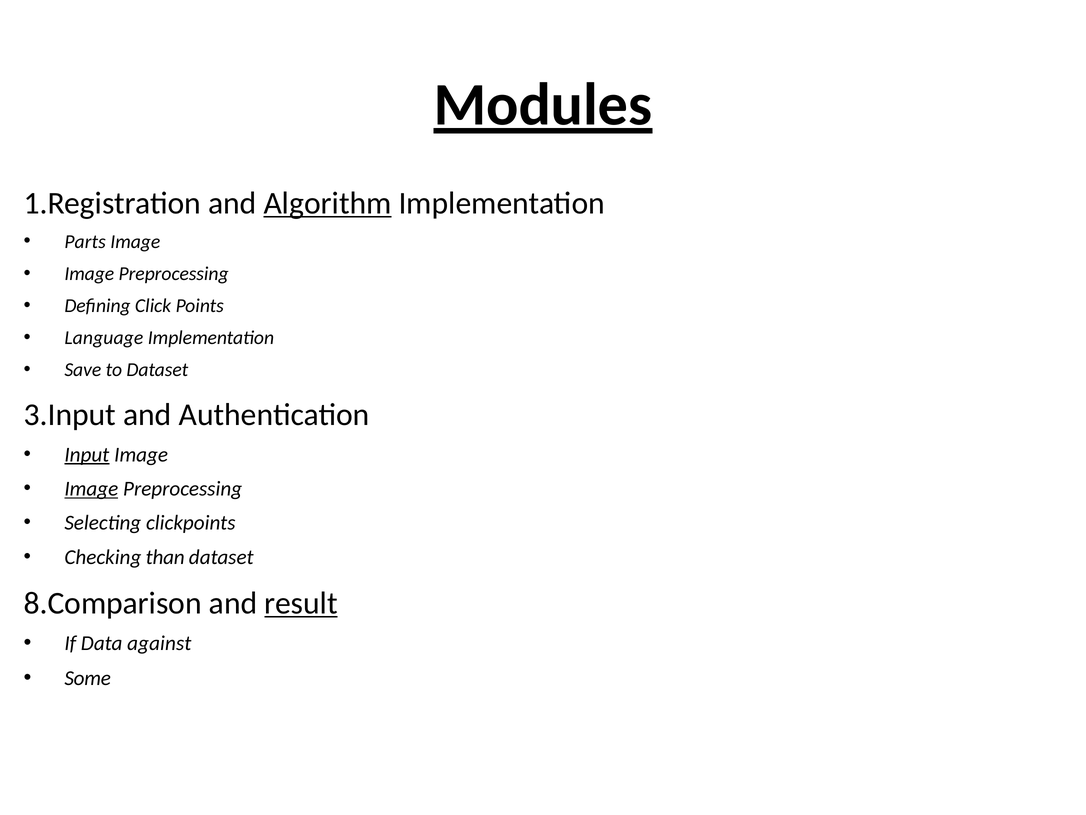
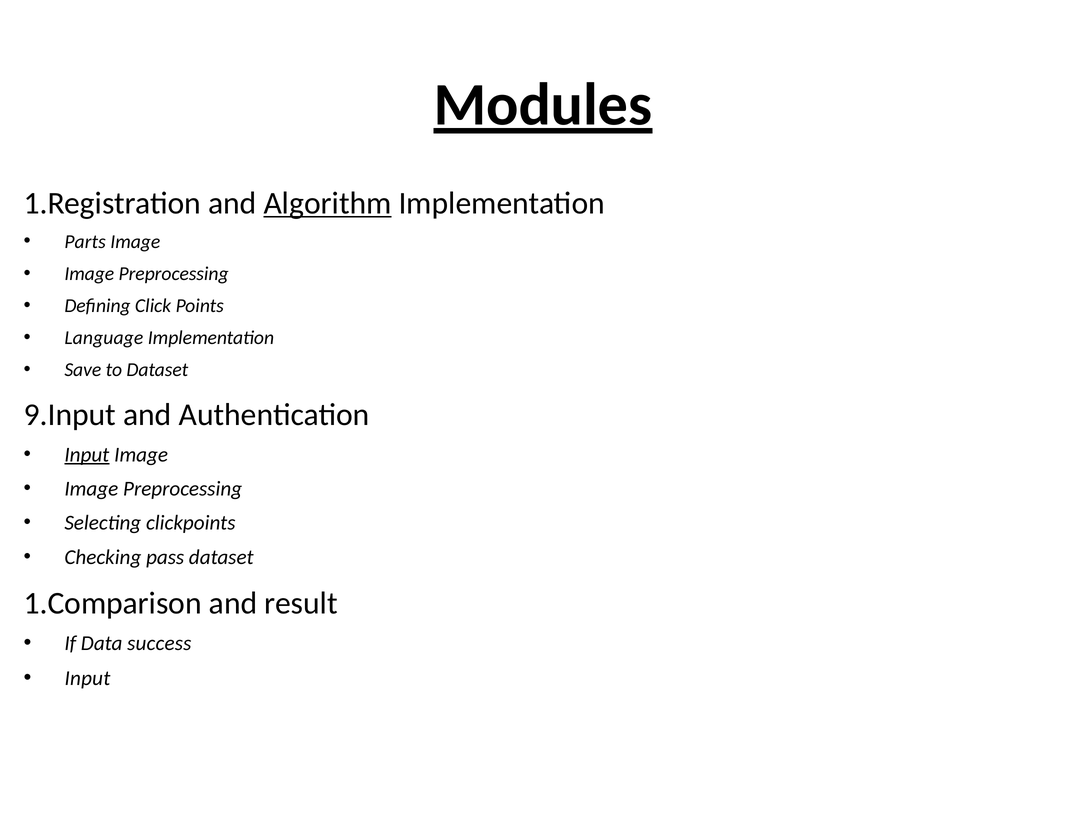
3.Input: 3.Input -> 9.Input (70, 415)
Image underline: present -> none (91, 489)
than: than -> pass (165, 557)
8.Comparison: 8.Comparison -> 1.Comparison (113, 603)
result underline: present -> none (301, 603)
against: against -> success (159, 643)
Some: Some -> Input (87, 678)
